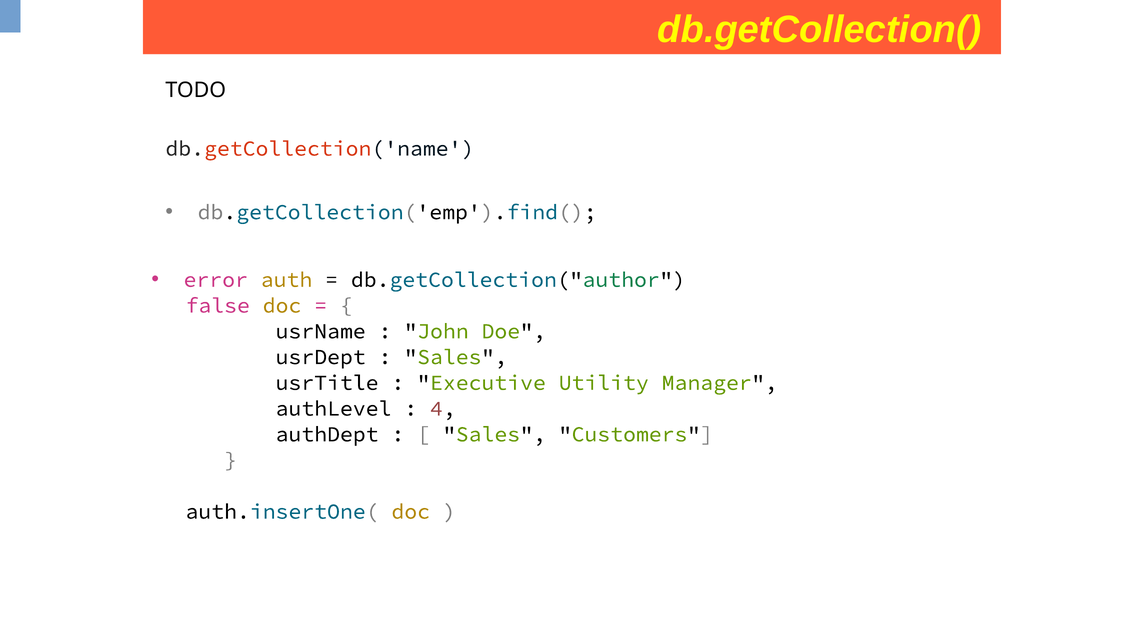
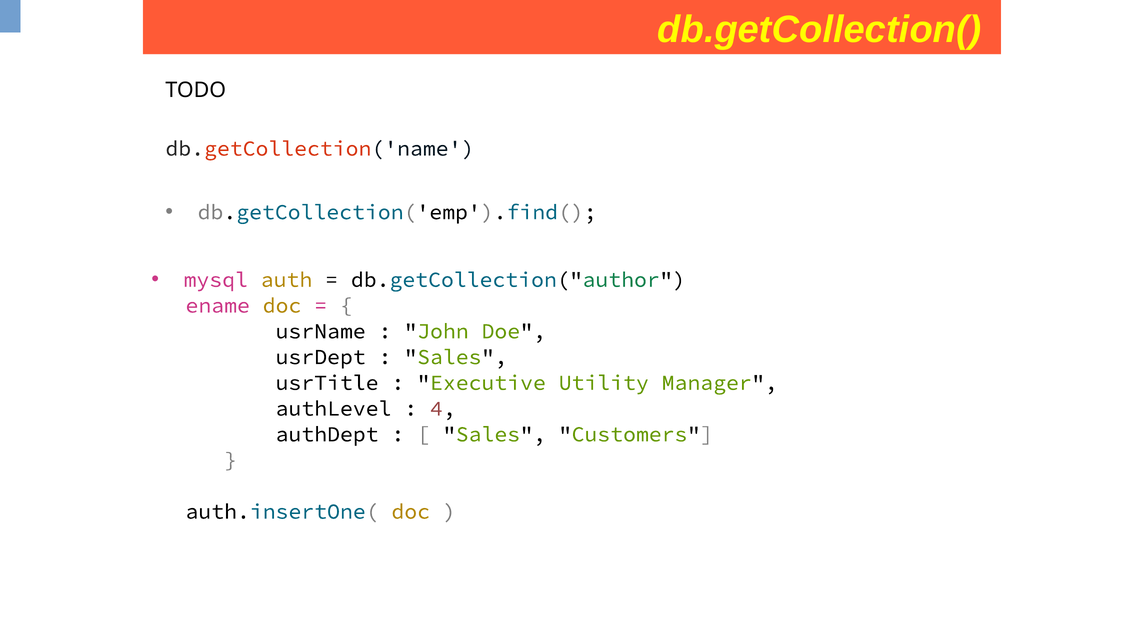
error: error -> mysql (216, 280)
false: false -> ename (218, 305)
